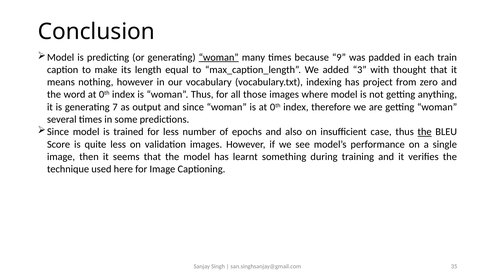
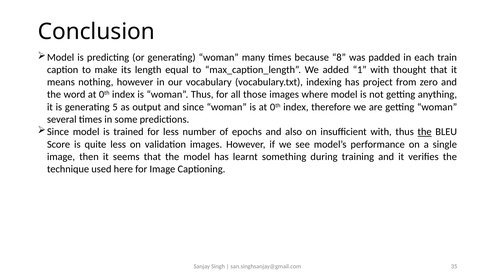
woman underline: present -> none (219, 57)
9: 9 -> 8 (339, 57)
3: 3 -> 1 (360, 70)
7: 7 -> 5 (115, 107)
insufficient case: case -> with (381, 132)
